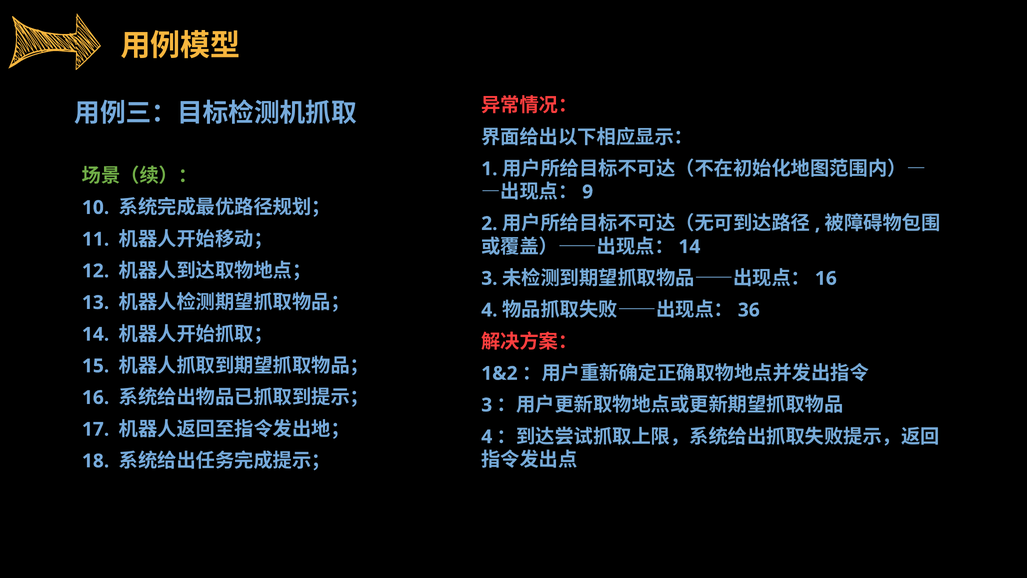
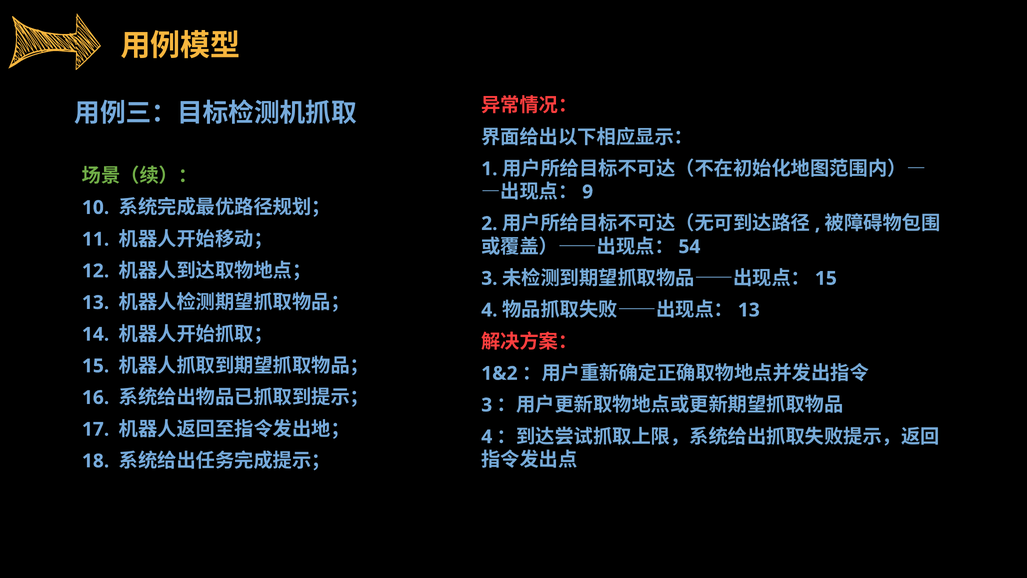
14: 14 -> 54 (689, 247)
16: 16 -> 15 (826, 278)
36: 36 -> 13 (749, 310)
